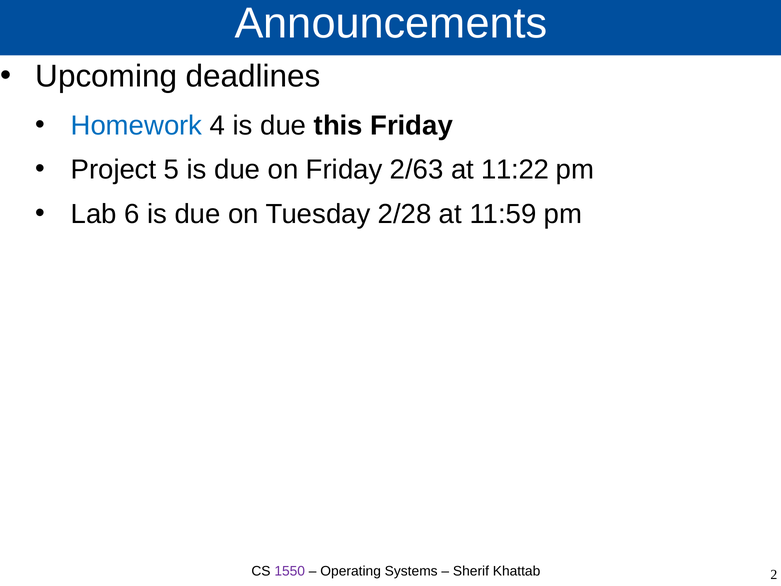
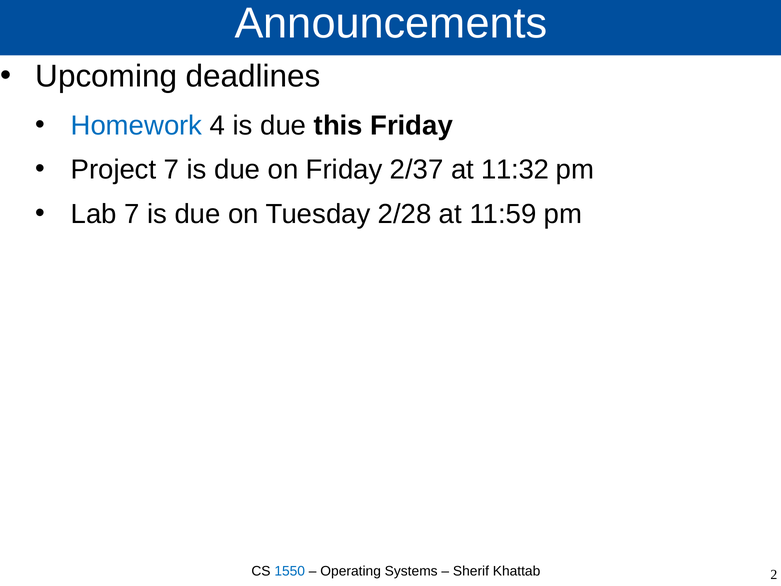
Project 5: 5 -> 7 (172, 170)
2/63: 2/63 -> 2/37 (417, 170)
11:22: 11:22 -> 11:32 (515, 170)
Lab 6: 6 -> 7 (132, 214)
1550 colour: purple -> blue (290, 571)
